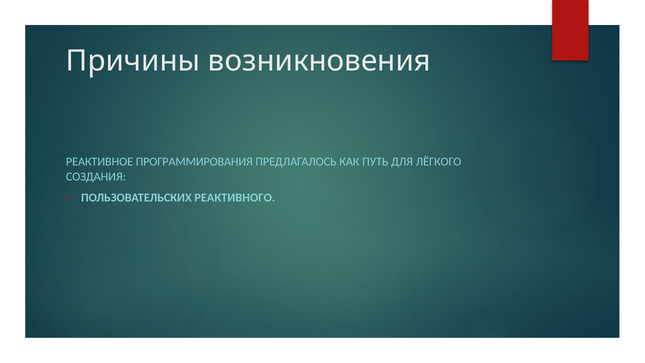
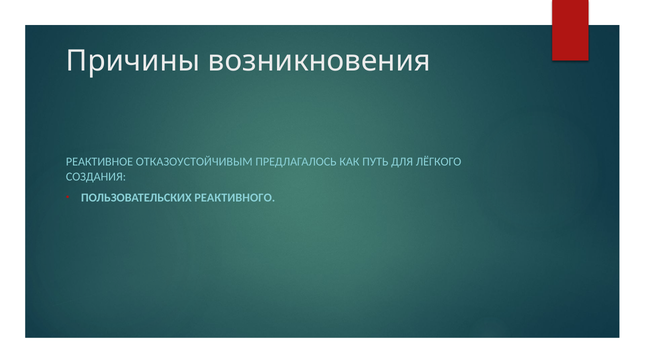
ПРОГРАММИРОВАНИЯ: ПРОГРАММИРОВАНИЯ -> ОТКАЗОУСТОЙЧИВЫМ (194, 162)
